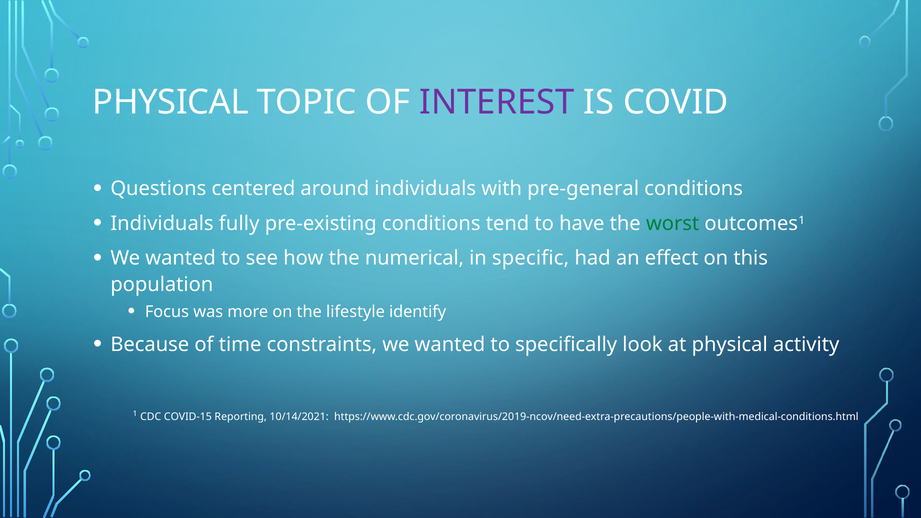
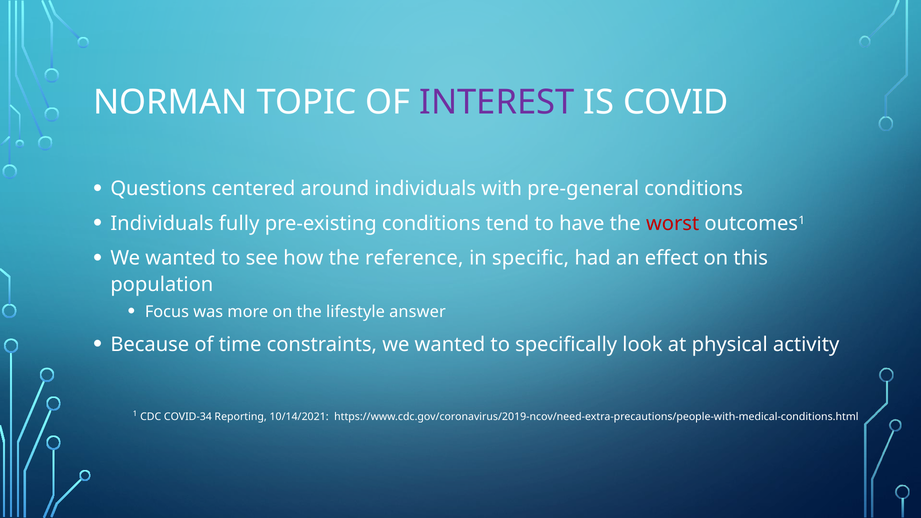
PHYSICAL: PHYSICAL -> NORMAN (170, 102)
worst colour: green -> red (673, 224)
numerical: numerical -> reference (414, 258)
identify: identify -> answer (417, 312)
COVID-15: COVID-15 -> COVID-34 (188, 417)
